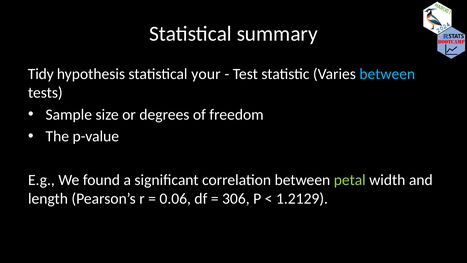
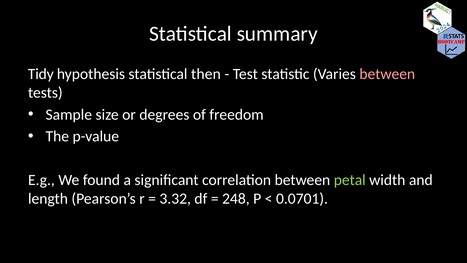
your: your -> then (206, 74)
between colour: light blue -> pink (387, 74)
0.06: 0.06 -> 3.32 (175, 199)
306: 306 -> 248 (236, 199)
1.2129: 1.2129 -> 0.0701 (302, 199)
